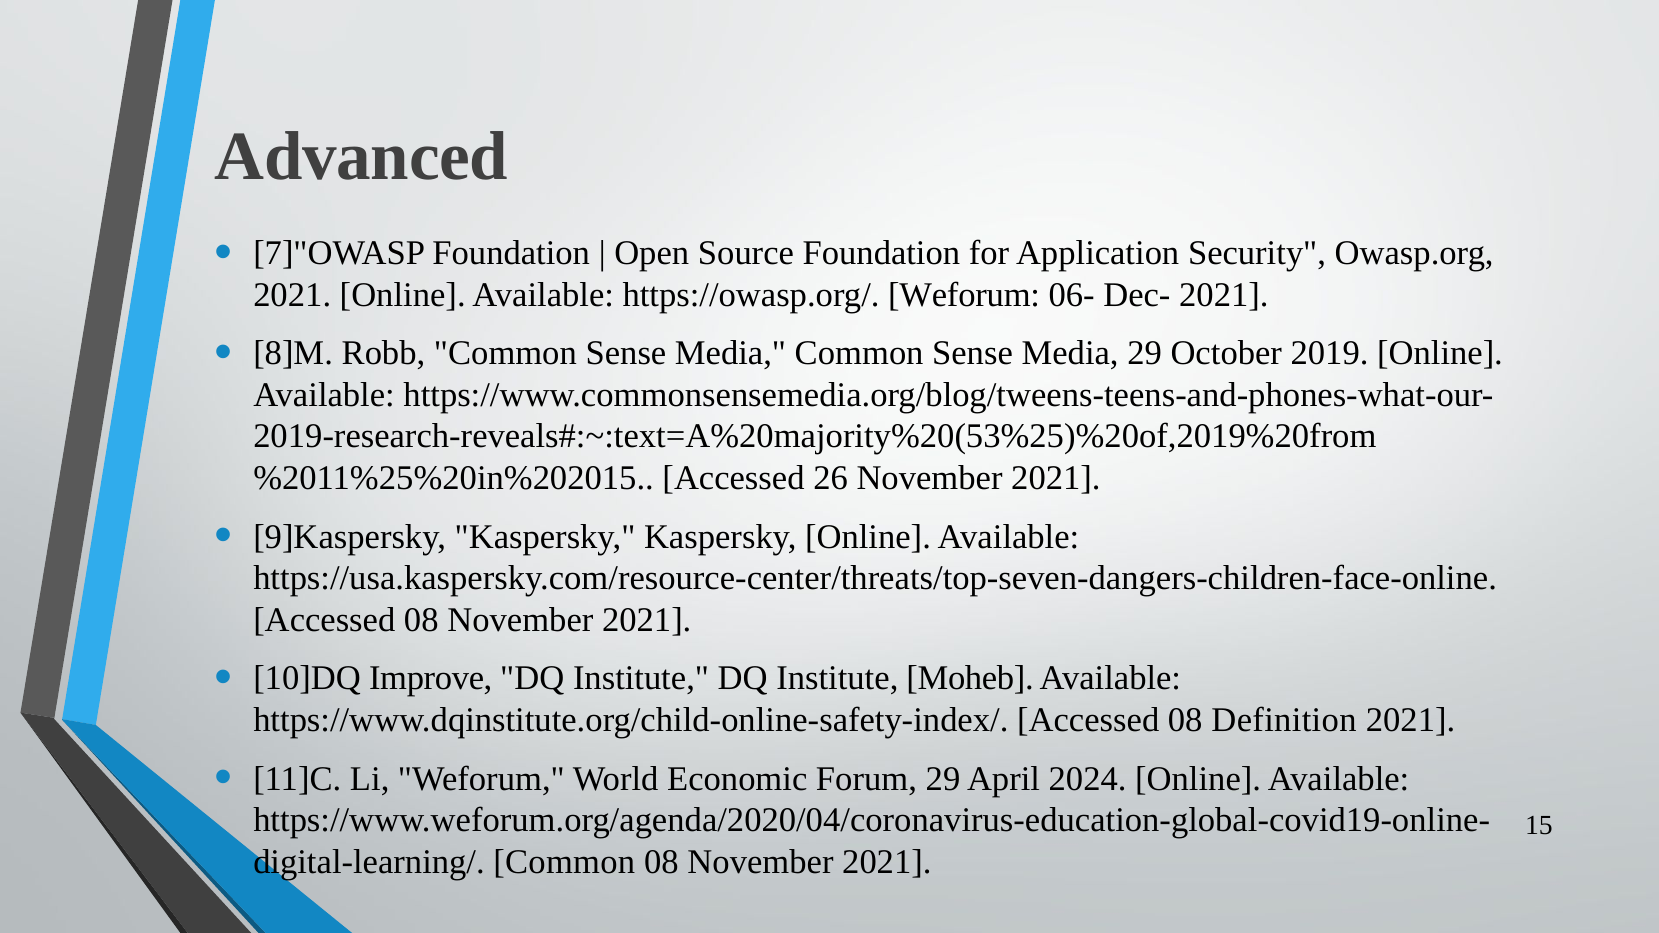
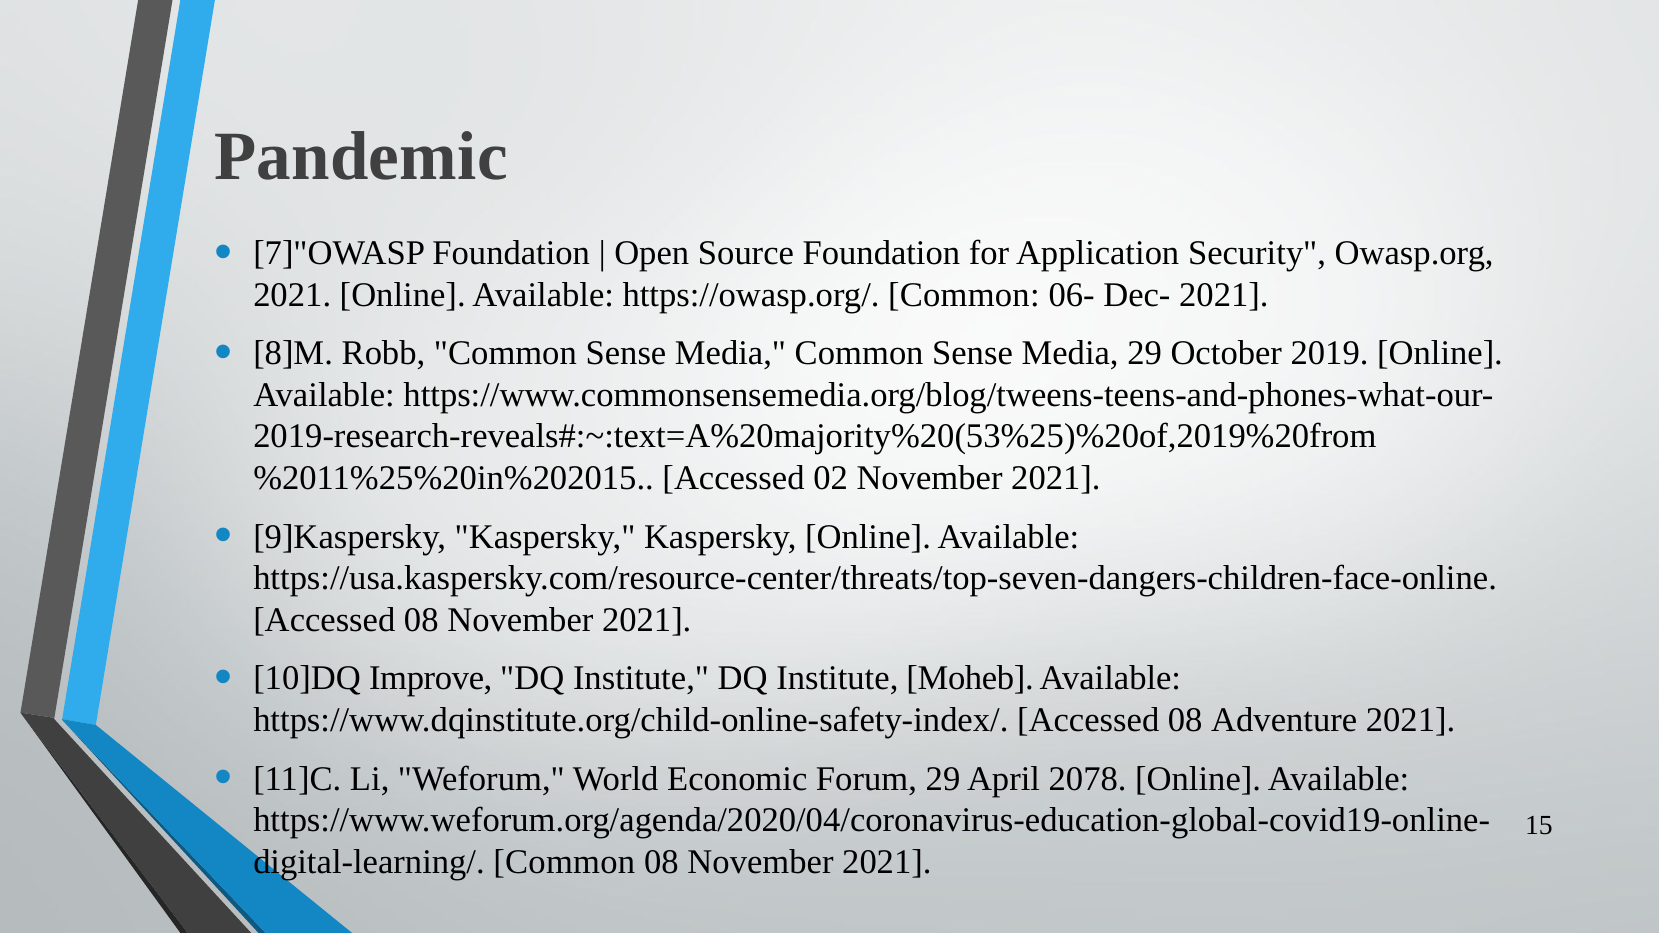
Advanced: Advanced -> Pandemic (361, 157)
https://owasp.org/ Weforum: Weforum -> Common (964, 295)
26: 26 -> 02 (831, 478)
Definition: Definition -> Adventure (1284, 720)
2024: 2024 -> 2078 (1088, 779)
